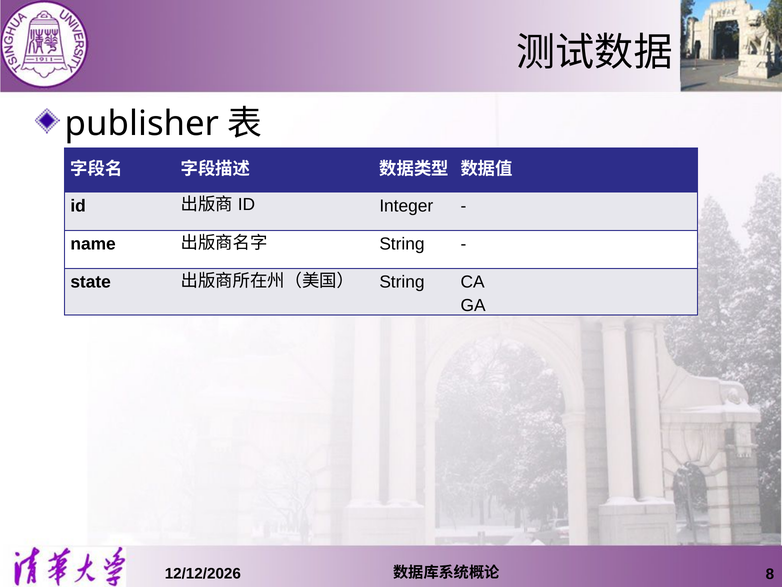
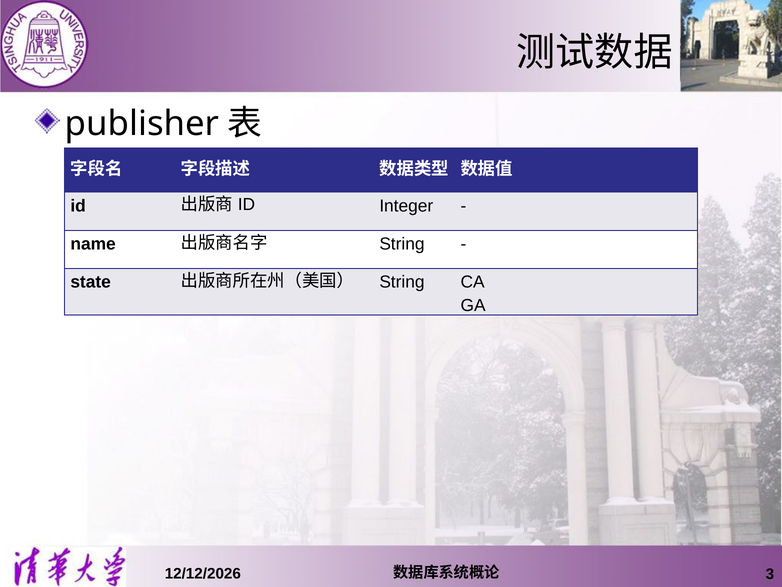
8: 8 -> 3 (770, 574)
